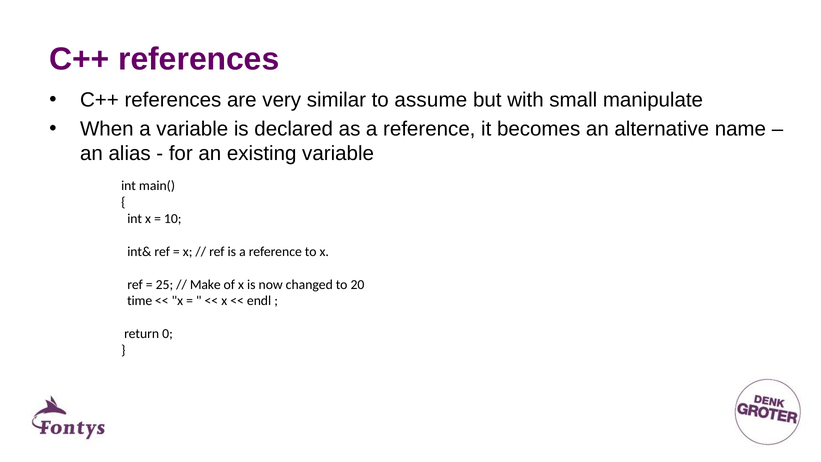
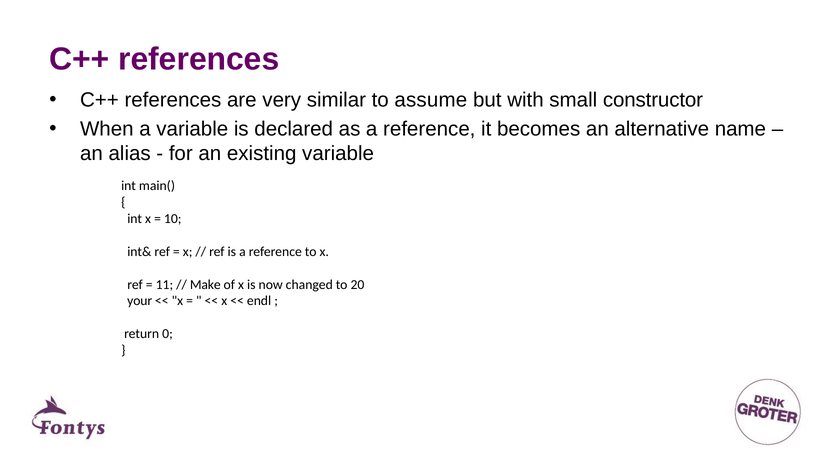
manipulate: manipulate -> constructor (653, 100)
25: 25 -> 11 (164, 284)
time: time -> your (140, 301)
